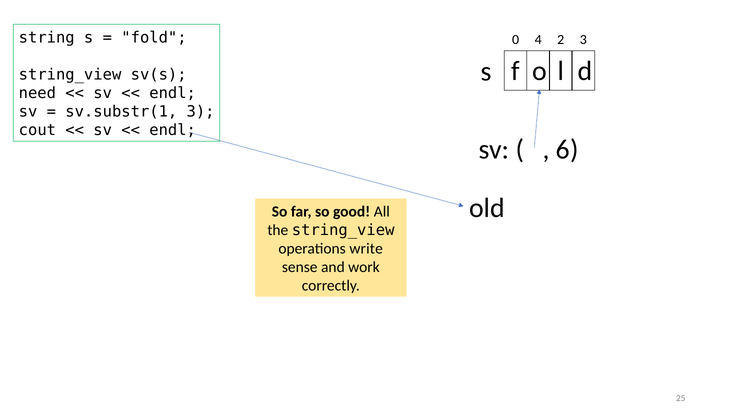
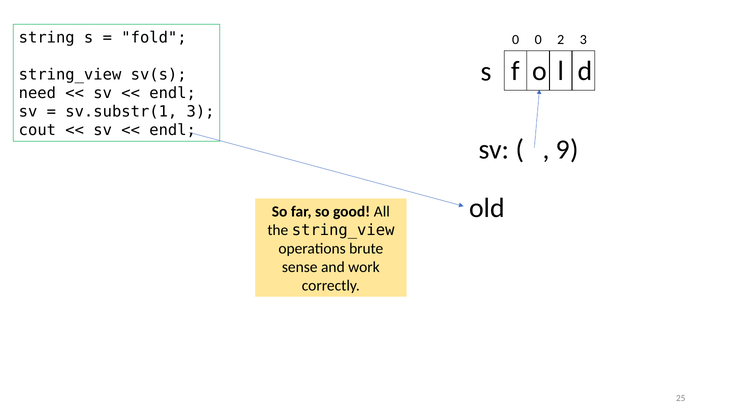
0 4: 4 -> 0 (538, 40)
6: 6 -> 9 (567, 150)
write: write -> brute (366, 249)
